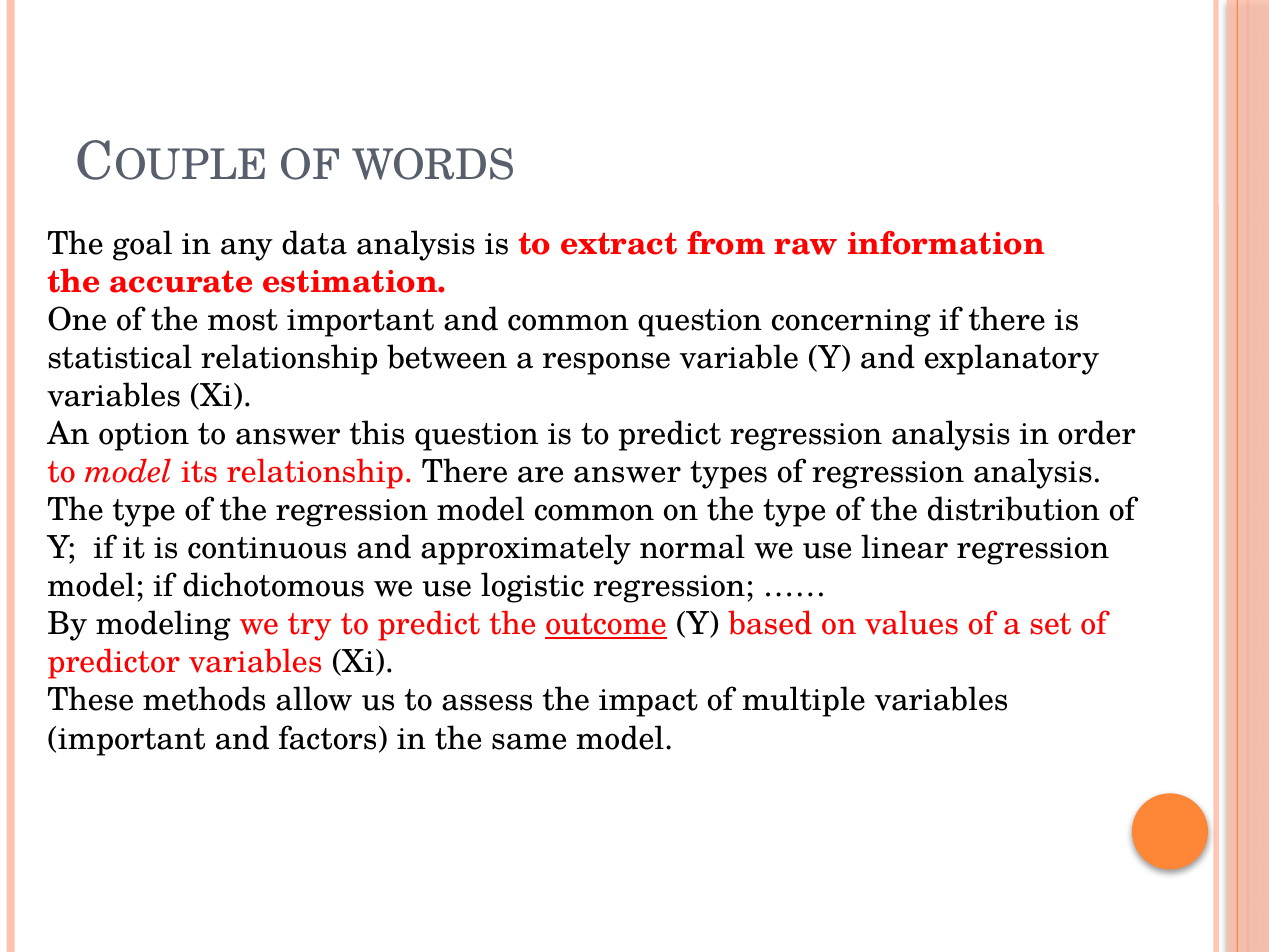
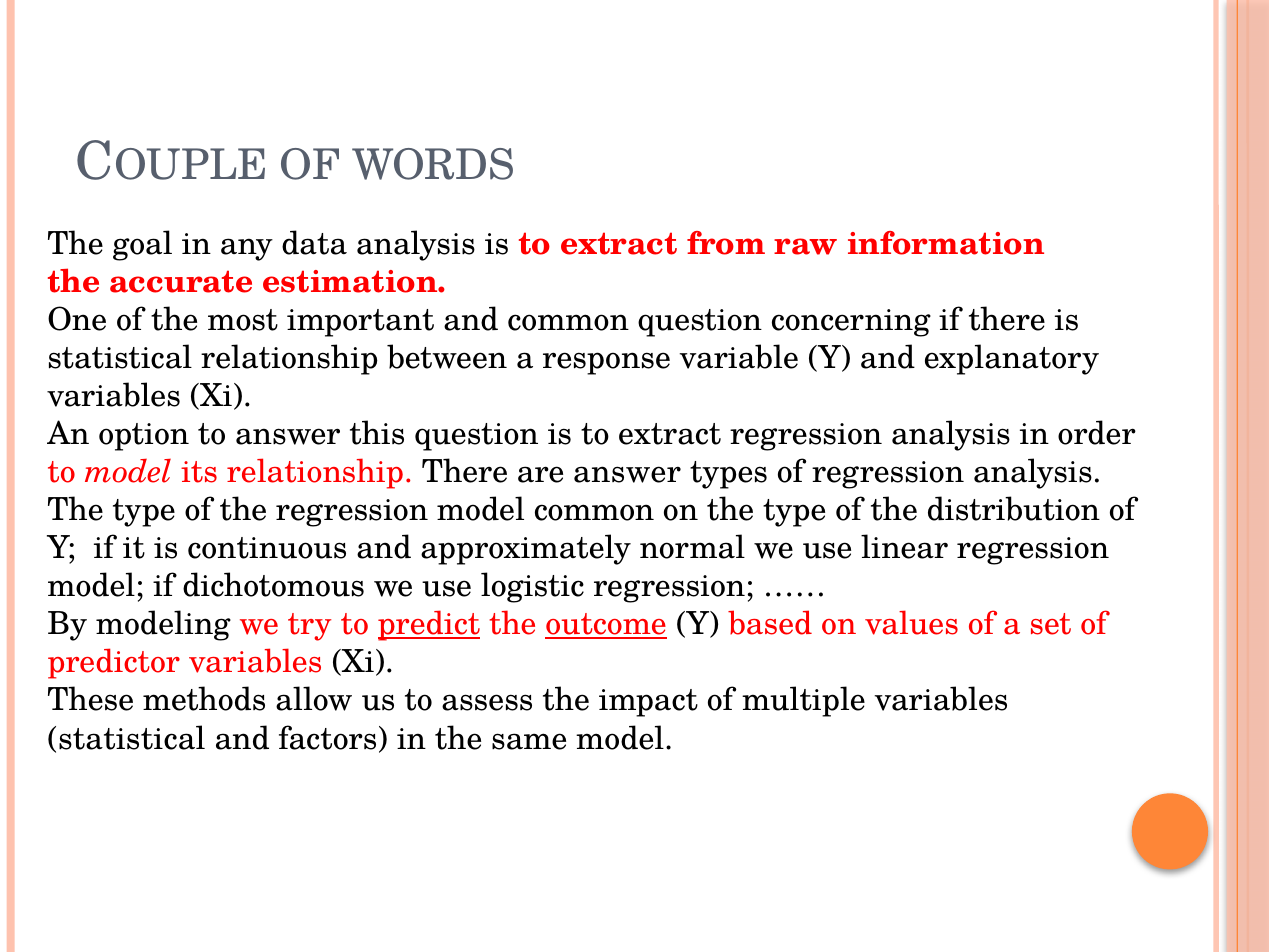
question is to predict: predict -> extract (670, 434)
predict underline: none -> present (429, 624)
important: important -> statistical (126, 738)
